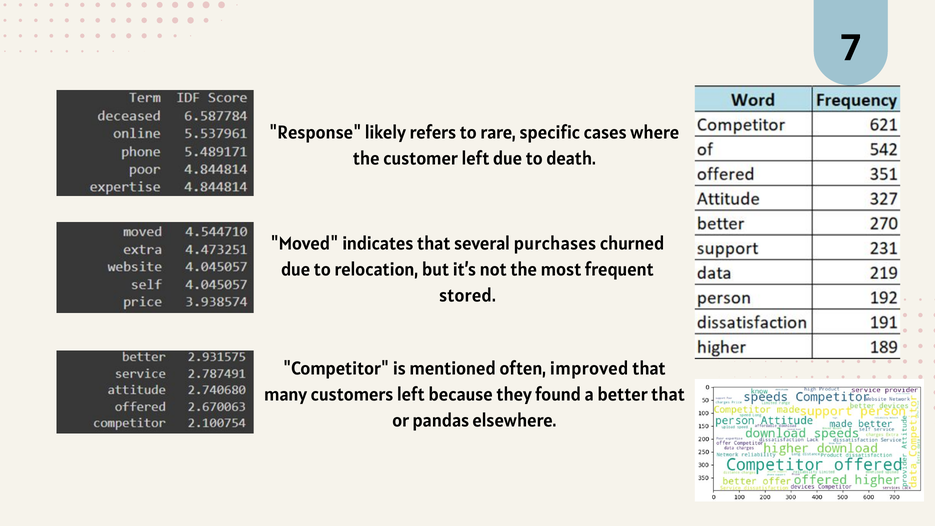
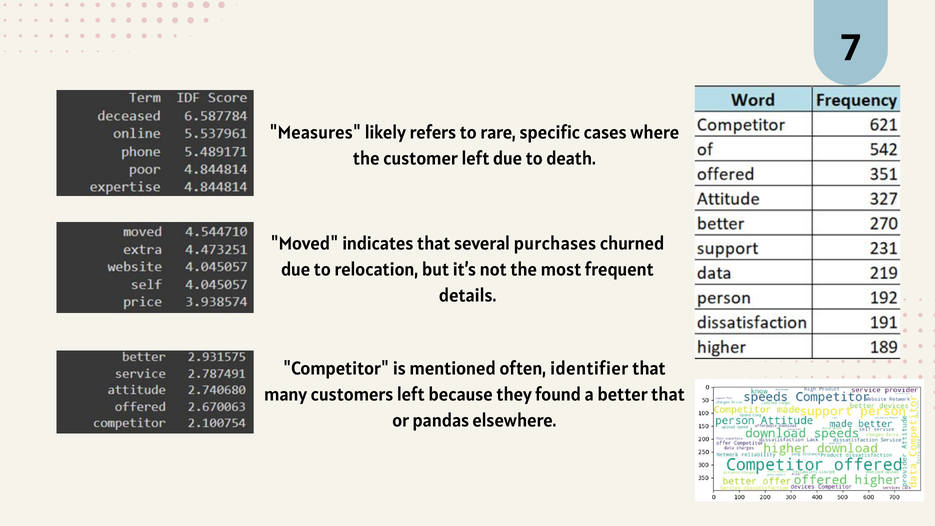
Response: Response -> Measures (315, 132)
stored: stored -> details (468, 296)
improved: improved -> identifier (589, 368)
